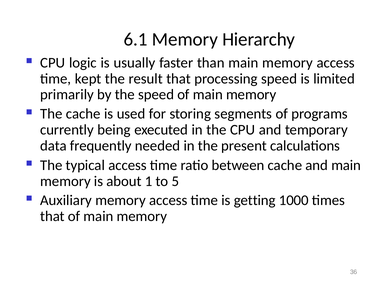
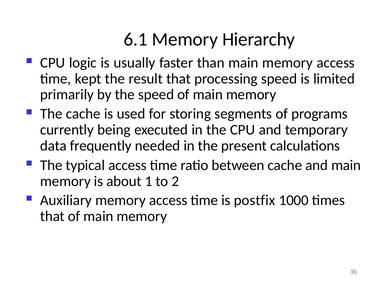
5: 5 -> 2 (175, 181)
getting: getting -> postfix (255, 200)
